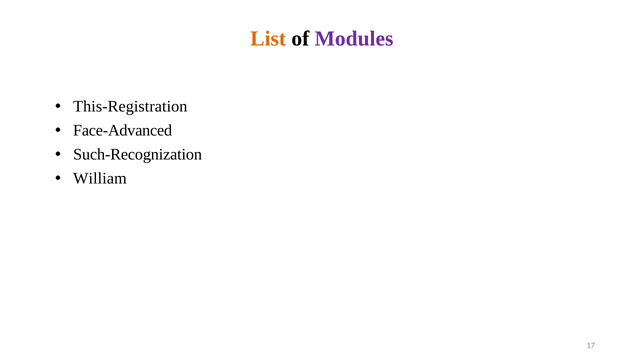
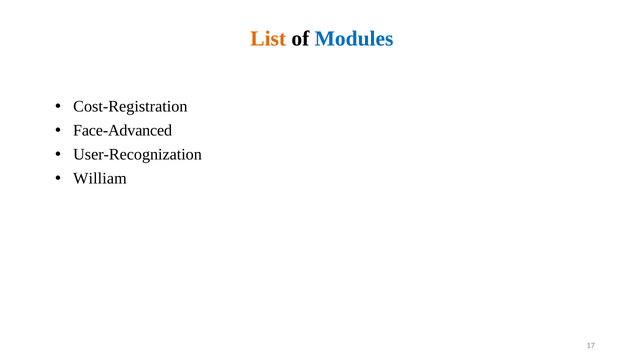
Modules colour: purple -> blue (354, 38)
This-Registration: This-Registration -> Cost-Registration (130, 106)
Such-Recognization: Such-Recognization -> User-Recognization (138, 155)
